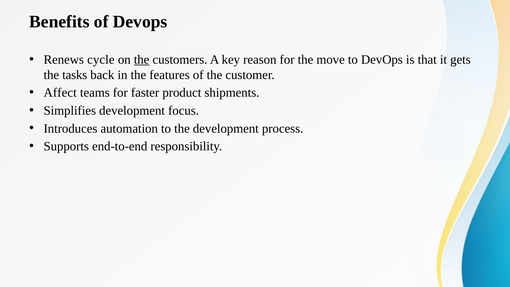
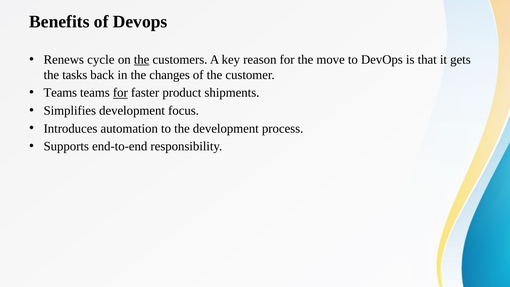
features: features -> changes (170, 75)
Affect: Affect -> Teams (60, 93)
for underline: none -> present (120, 93)
